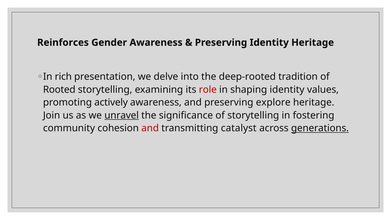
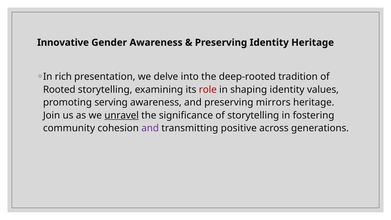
Reinforces: Reinforces -> Innovative (63, 43)
actively: actively -> serving (111, 102)
explore: explore -> mirrors (273, 102)
and colour: red -> purple (150, 128)
catalyst: catalyst -> positive (239, 128)
generations underline: present -> none (320, 128)
